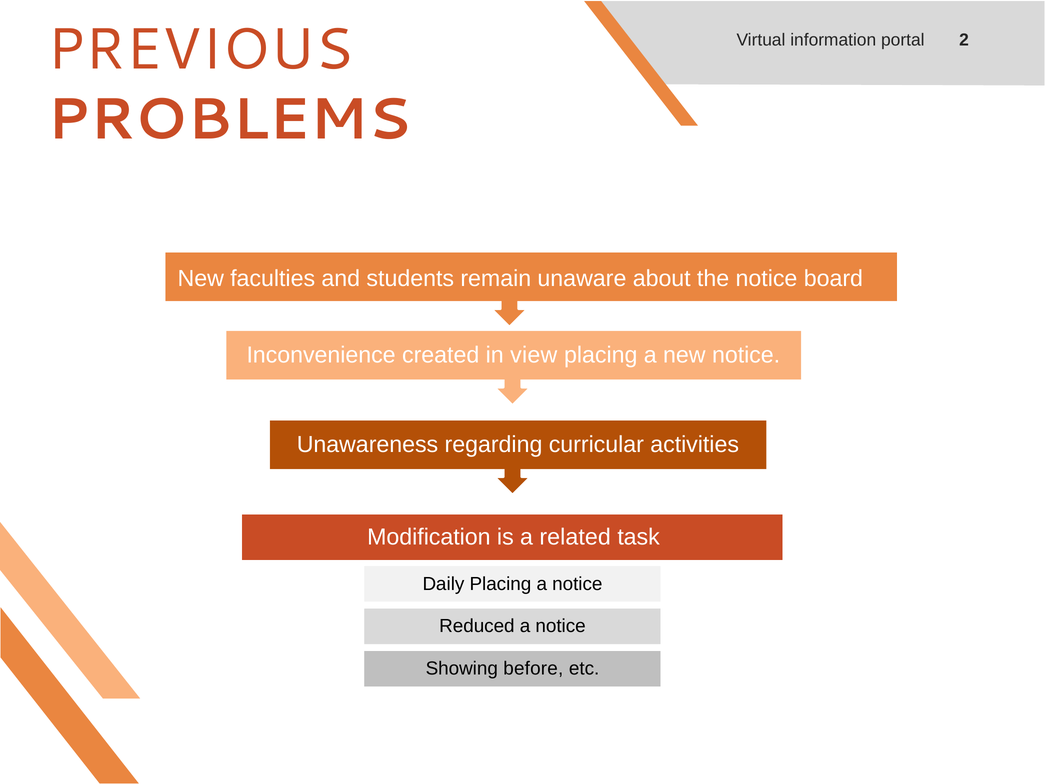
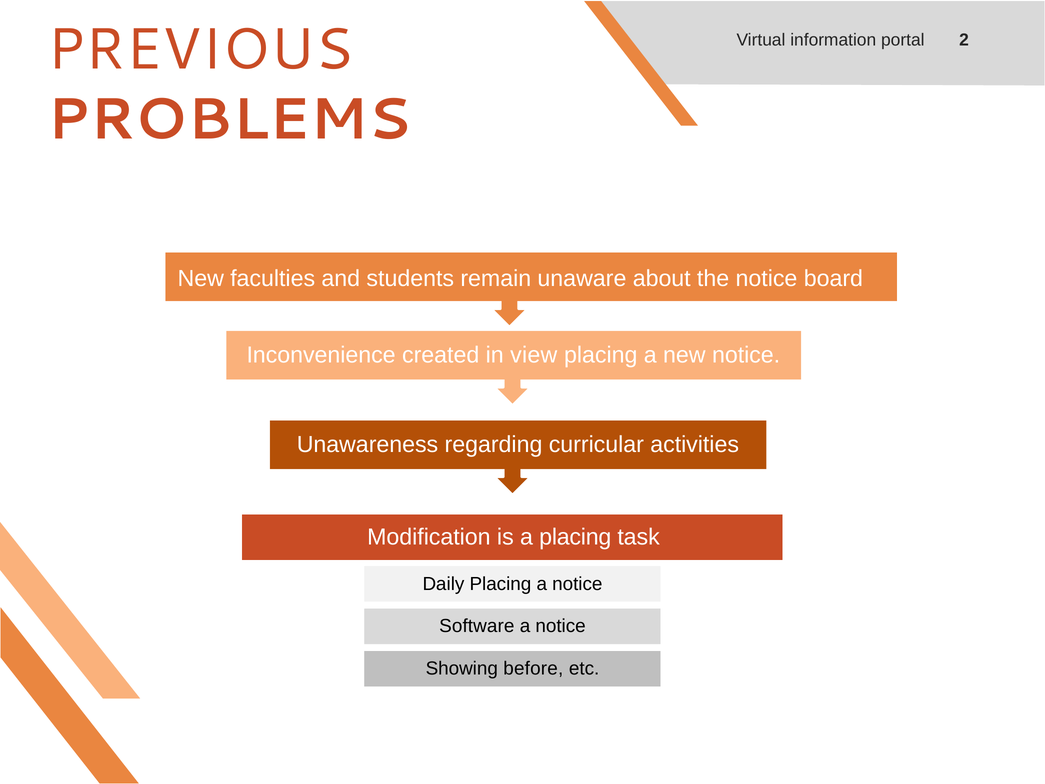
a related: related -> placing (575, 537)
Reduced: Reduced -> Software (477, 626)
